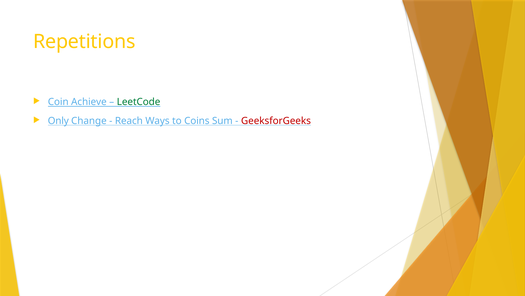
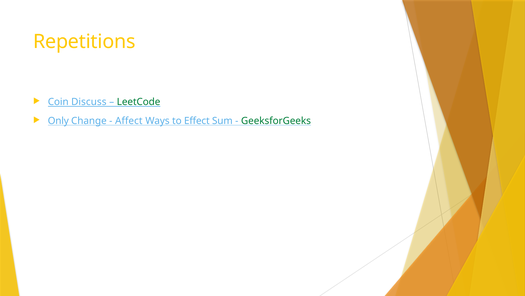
Achieve: Achieve -> Discuss (89, 102)
Reach: Reach -> Affect (129, 120)
Coins: Coins -> Effect (197, 120)
GeeksforGeeks colour: red -> green (276, 120)
